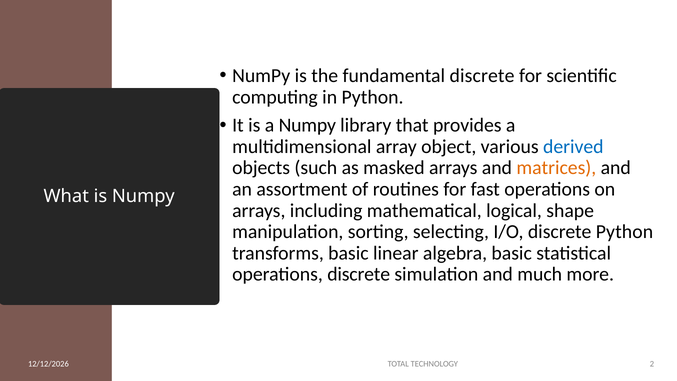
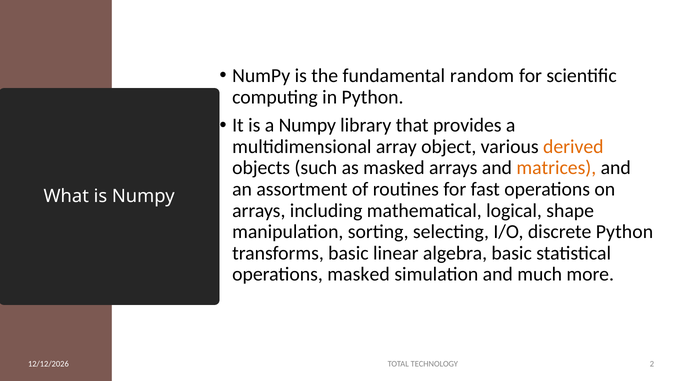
fundamental discrete: discrete -> random (482, 76)
derived colour: blue -> orange (573, 147)
operations discrete: discrete -> masked (359, 274)
